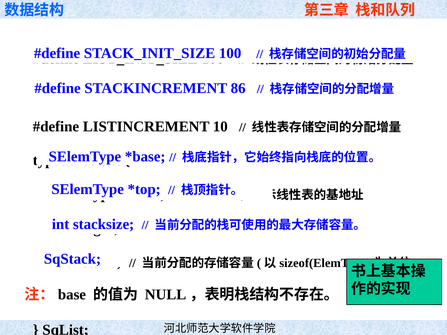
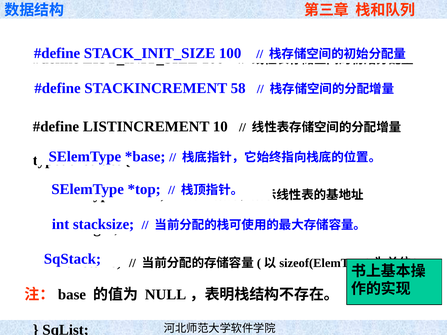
86: 86 -> 58 (238, 88)
